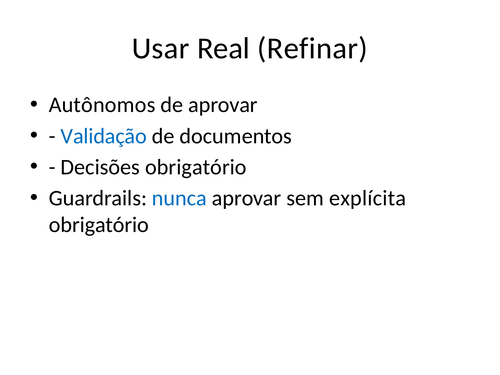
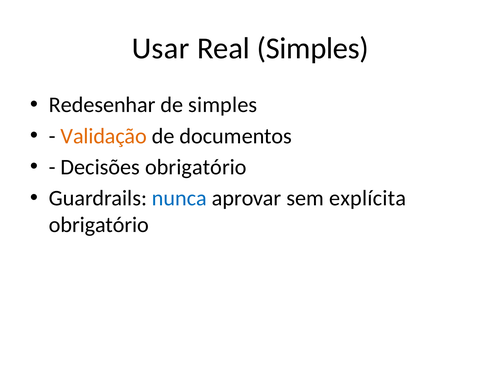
Real Refinar: Refinar -> Simples (313, 48)
Autônomos: Autônomos -> Redesenhar (102, 105)
de aprovar: aprovar -> simples (223, 105)
Validação colour: blue -> orange (104, 136)
